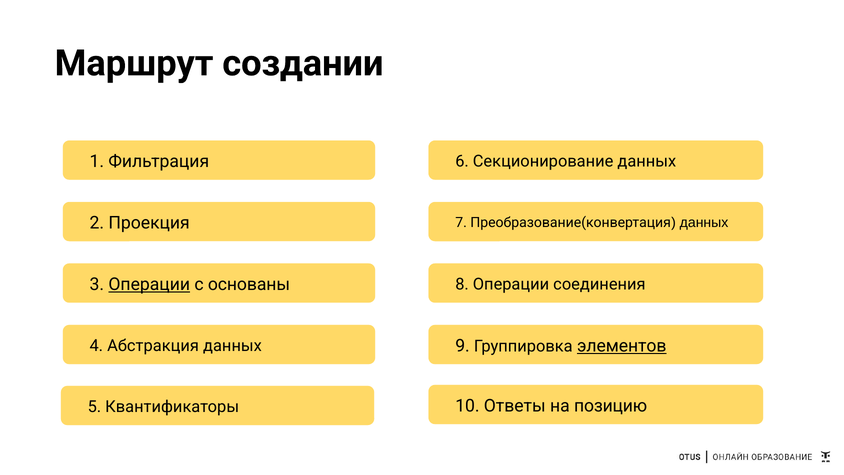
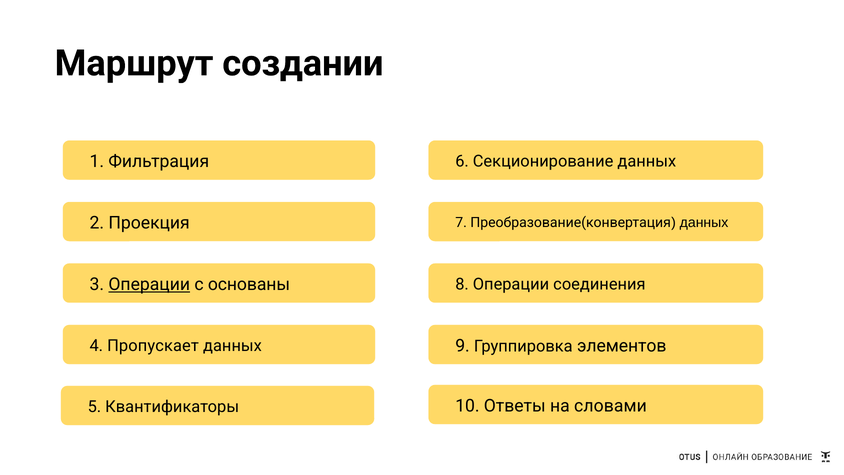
элементов underline: present -> none (622, 346)
Абстракция: Абстракция -> Пропускает (153, 345)
позицию: позицию -> словами (610, 405)
